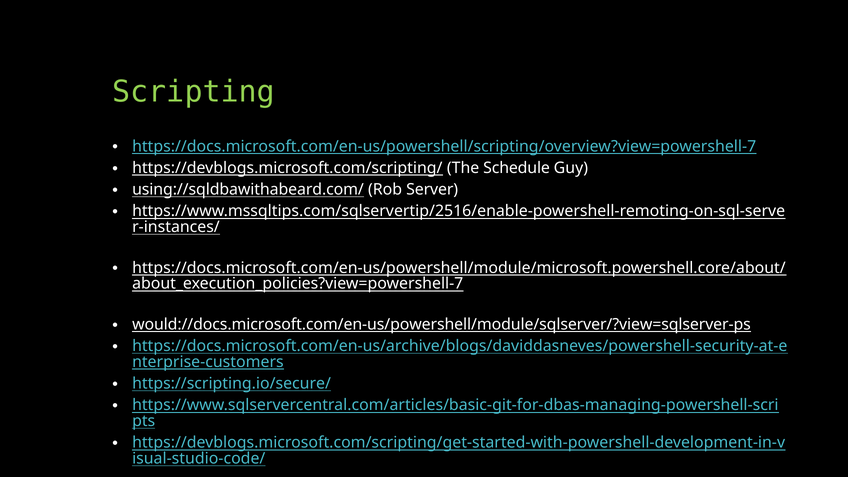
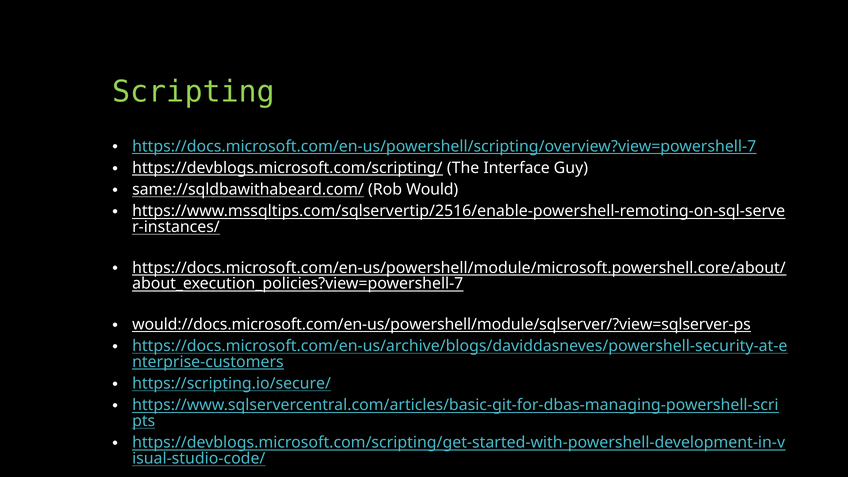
Schedule: Schedule -> Interface (517, 168)
using://sqldbawithabeard.com/: using://sqldbawithabeard.com/ -> same://sqldbawithabeard.com/ (248, 190)
Server: Server -> Would (432, 190)
